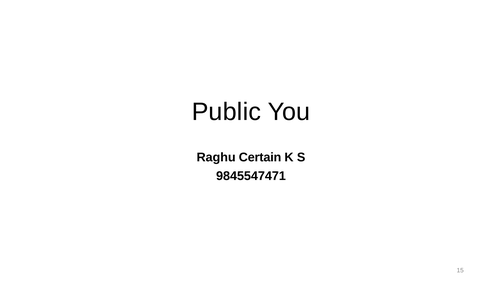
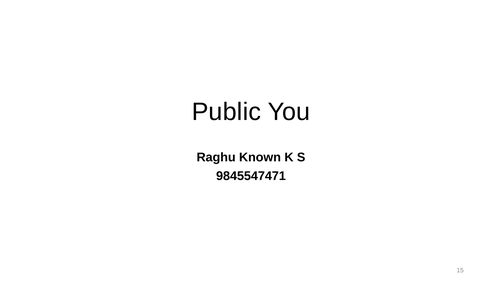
Certain: Certain -> Known (260, 157)
